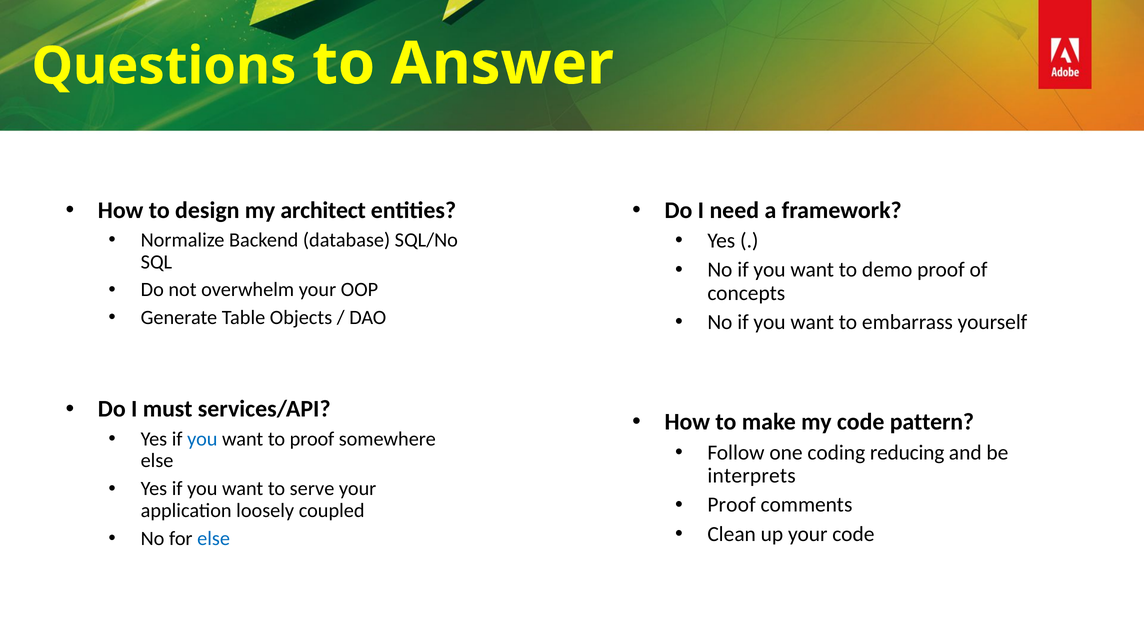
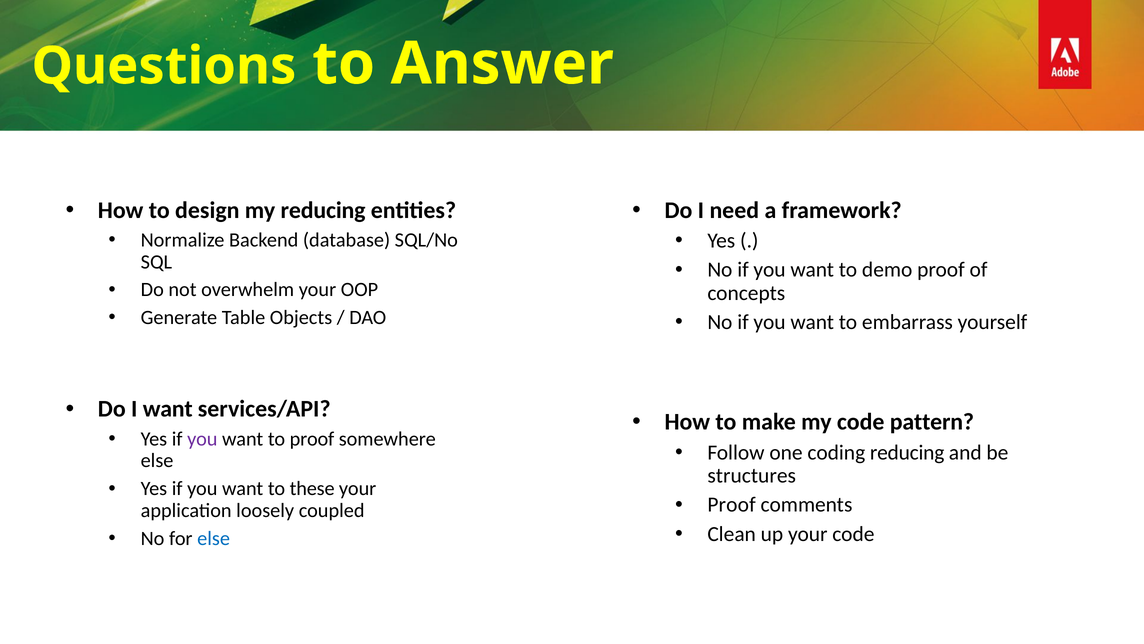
my architect: architect -> reducing (323, 210)
I must: must -> want (168, 409)
you colour: blue -> purple (202, 439)
interprets: interprets -> structures (752, 475)
serve: serve -> these (312, 488)
